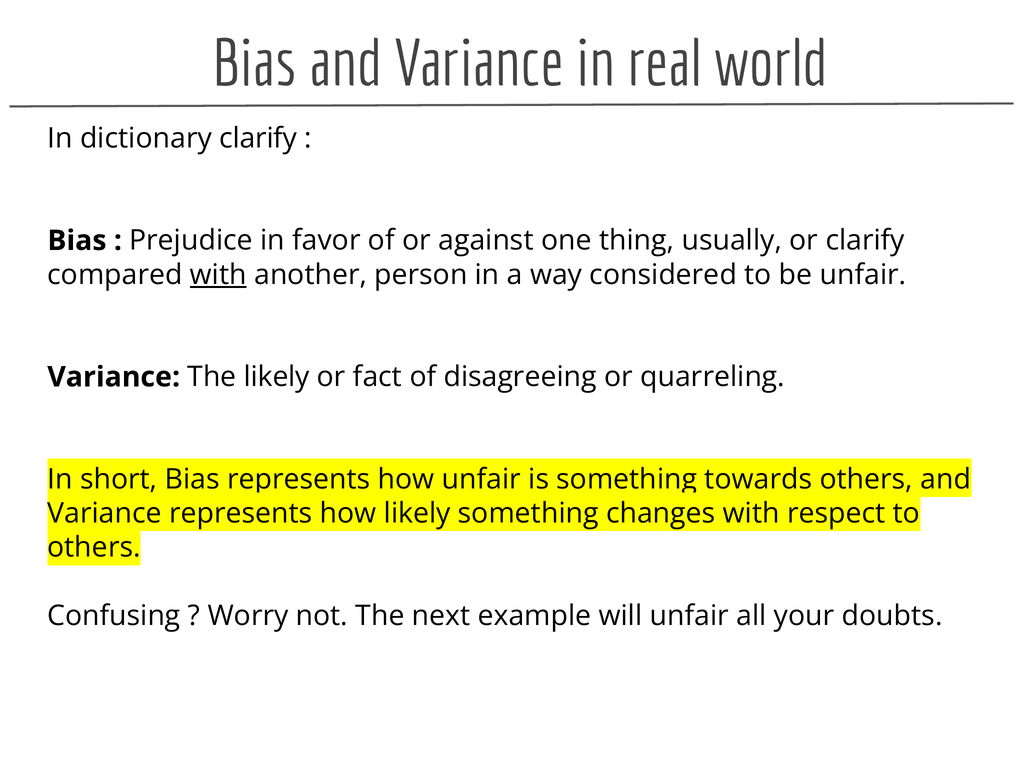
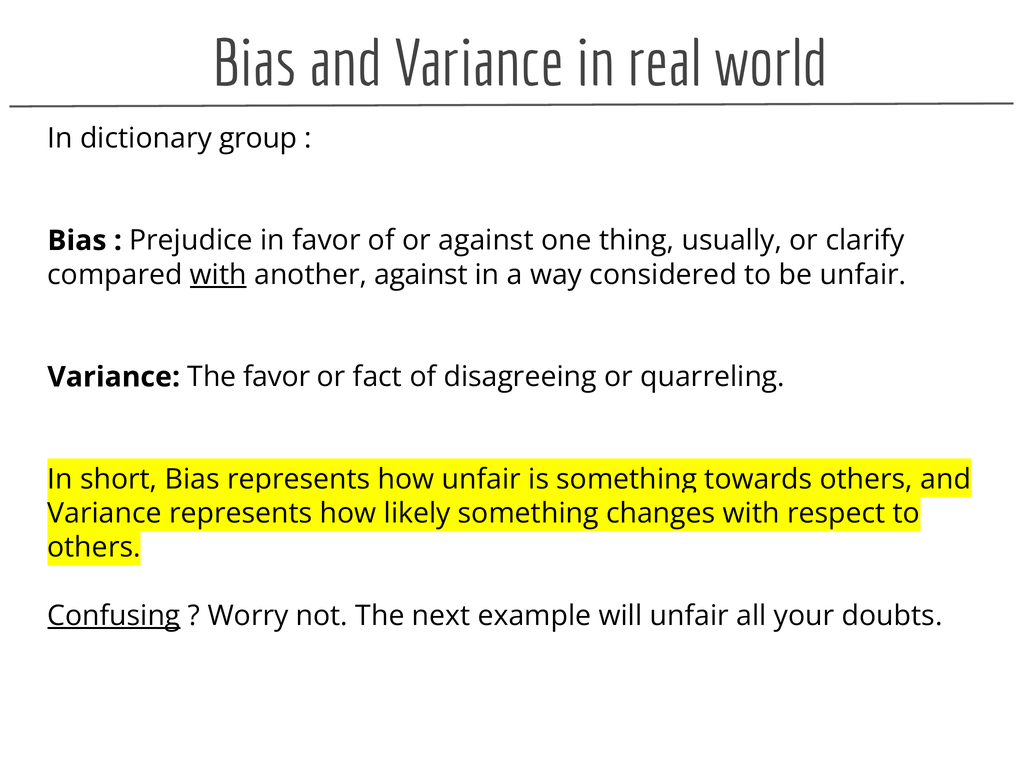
dictionary clarify: clarify -> group (258, 138)
another person: person -> against (421, 275)
The likely: likely -> favor (277, 377)
Confusing underline: none -> present (114, 616)
